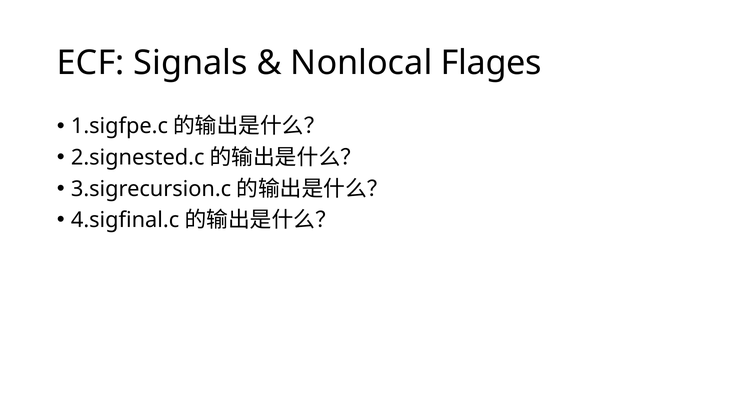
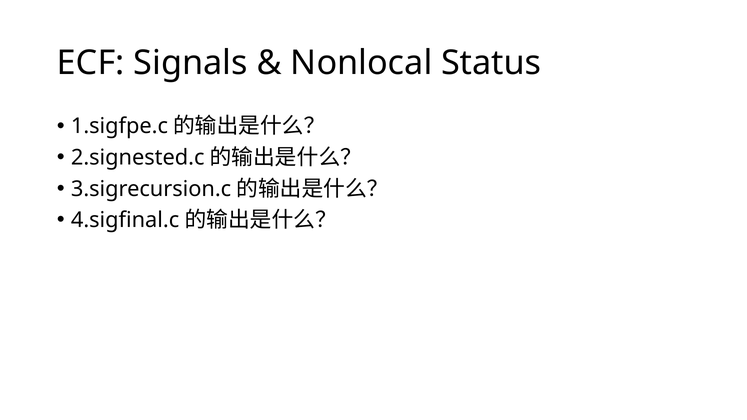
Flages: Flages -> Status (491, 63)
